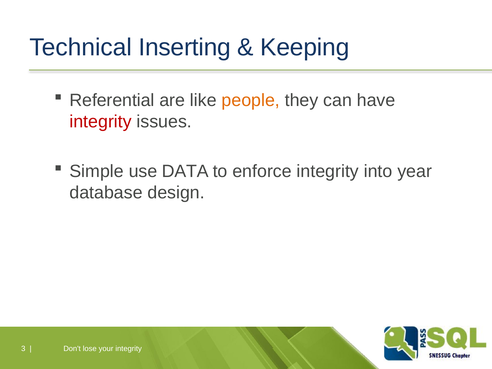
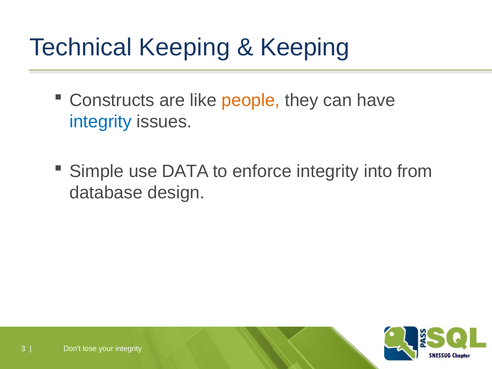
Technical Inserting: Inserting -> Keeping (184, 47)
Referential: Referential -> Constructs (112, 100)
integrity colour: red -> blue (101, 122)
year: year -> from (415, 171)
